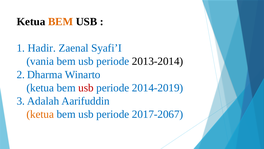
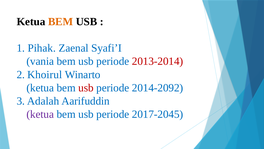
Hadir: Hadir -> Pihak (42, 48)
2013-2014 colour: black -> red (158, 61)
Dharma: Dharma -> Khoirul (45, 74)
2014-2019: 2014-2019 -> 2014-2092 (158, 88)
ketua colour: orange -> purple (40, 114)
2017-2067: 2017-2067 -> 2017-2045 (158, 114)
